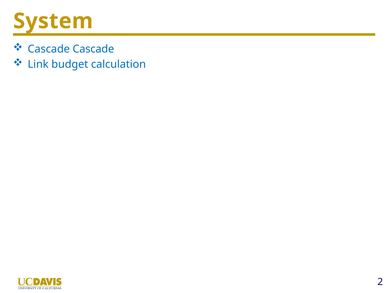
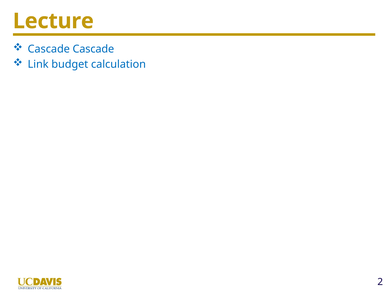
System: System -> Lecture (53, 21)
